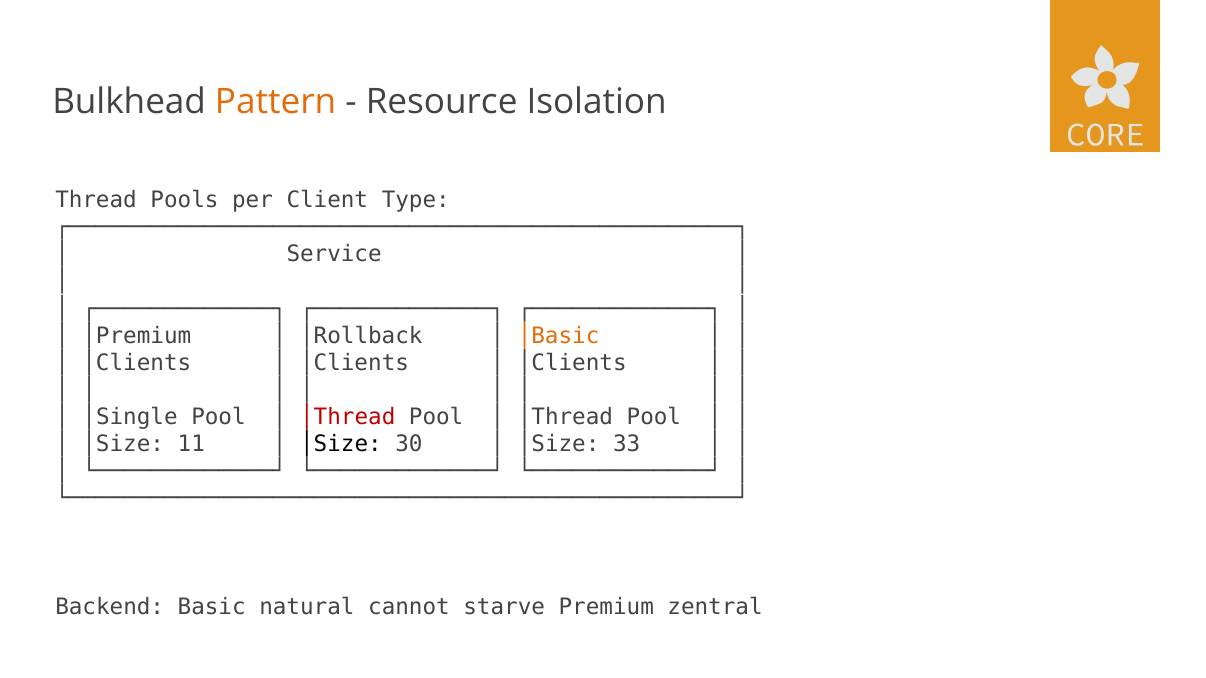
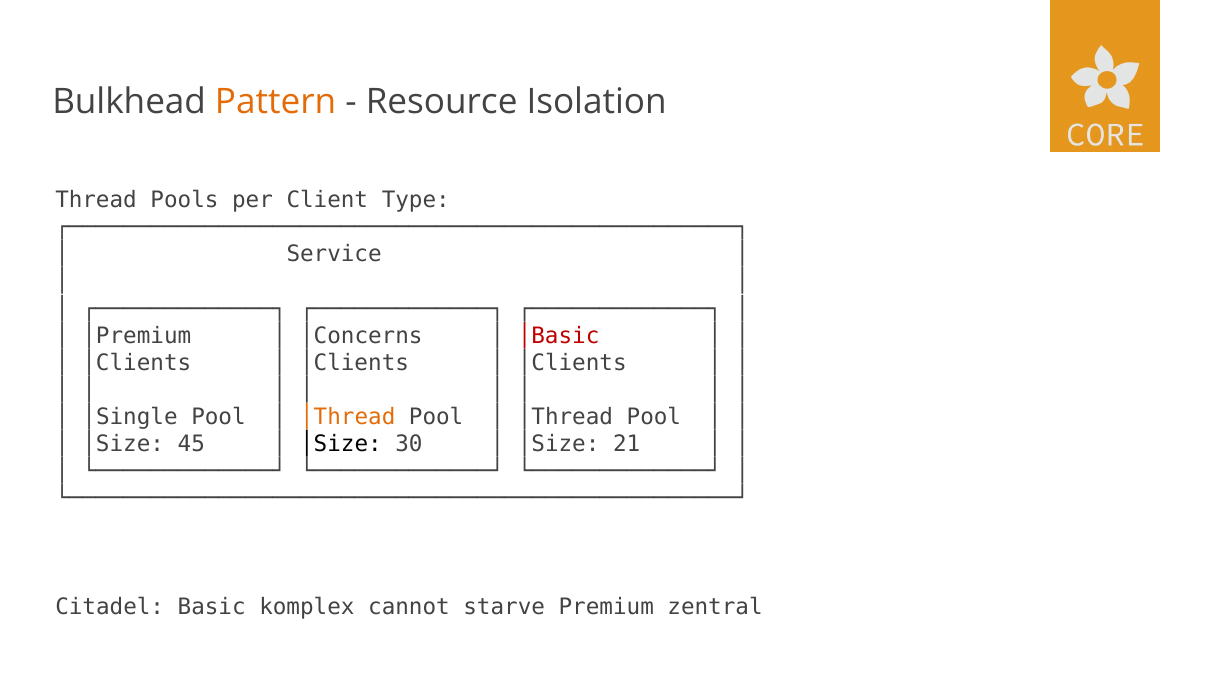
│Rollback: │Rollback -> │Concerns (361, 336)
│Basic colour: orange -> red (559, 336)
│Thread colour: red -> orange (348, 417)
11: 11 -> 45 (191, 444)
33: 33 -> 21 (627, 444)
Backend: Backend -> Citadel (110, 607)
natural: natural -> komplex (307, 607)
